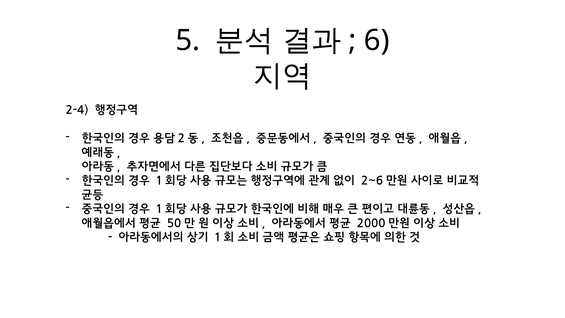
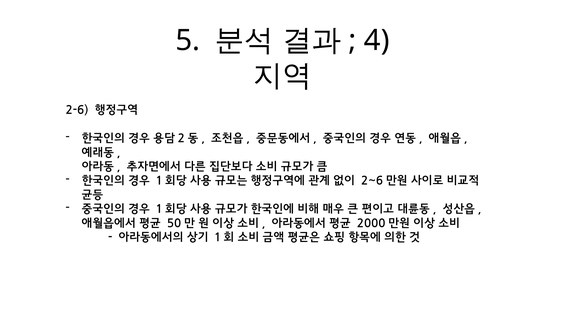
6: 6 -> 4 (377, 40)
2-4: 2-4 -> 2-6 (77, 110)
